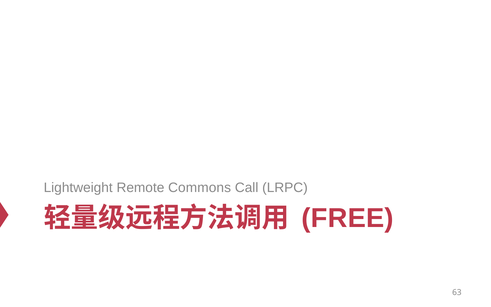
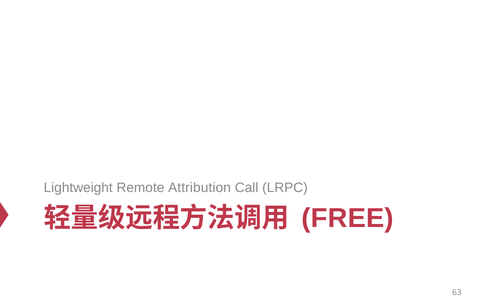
Commons: Commons -> Attribution (200, 188)
